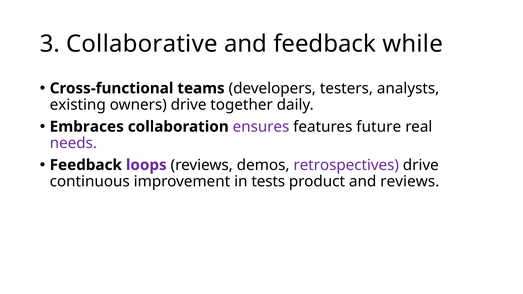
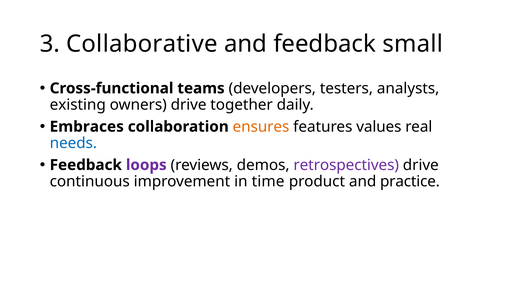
while: while -> small (413, 44)
ensures colour: purple -> orange (261, 127)
future: future -> values (379, 127)
needs colour: purple -> blue (73, 143)
tests: tests -> time (268, 182)
and reviews: reviews -> practice (410, 182)
